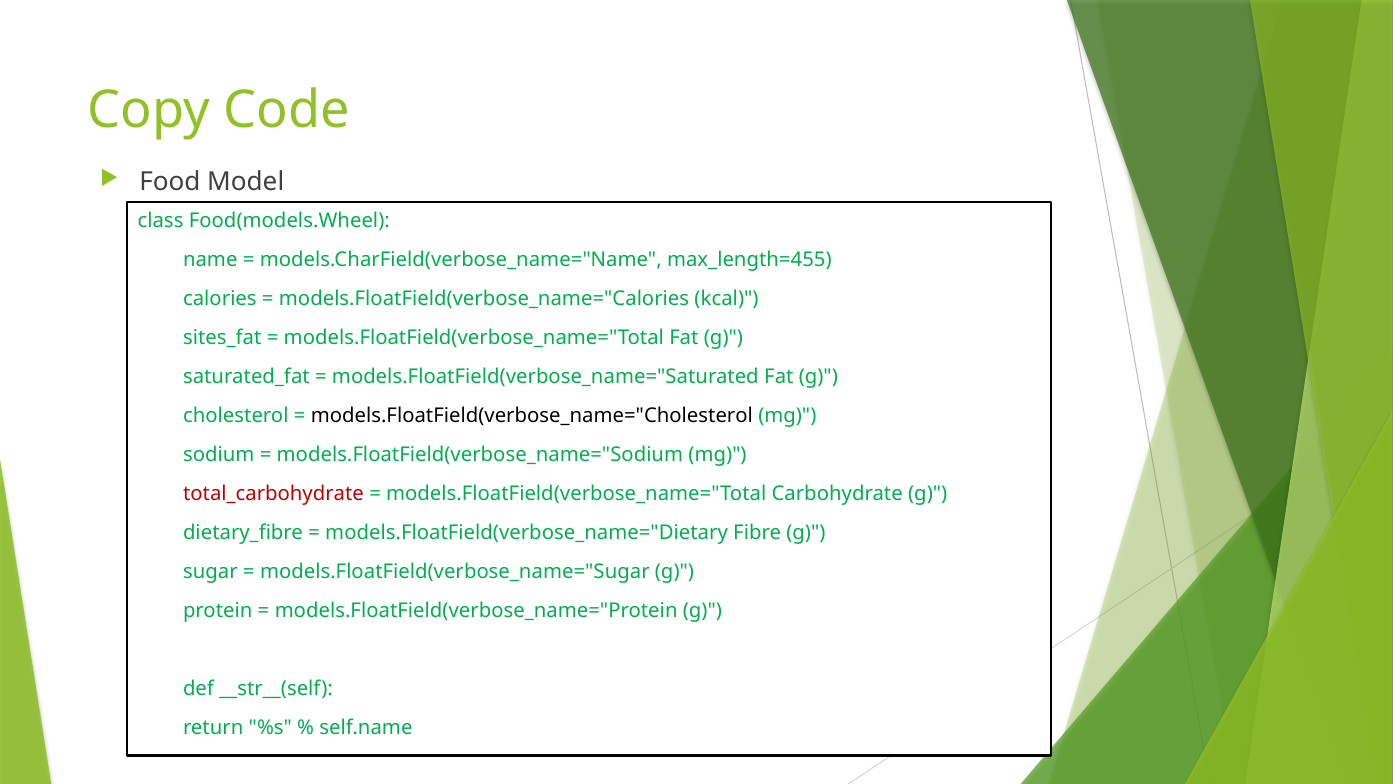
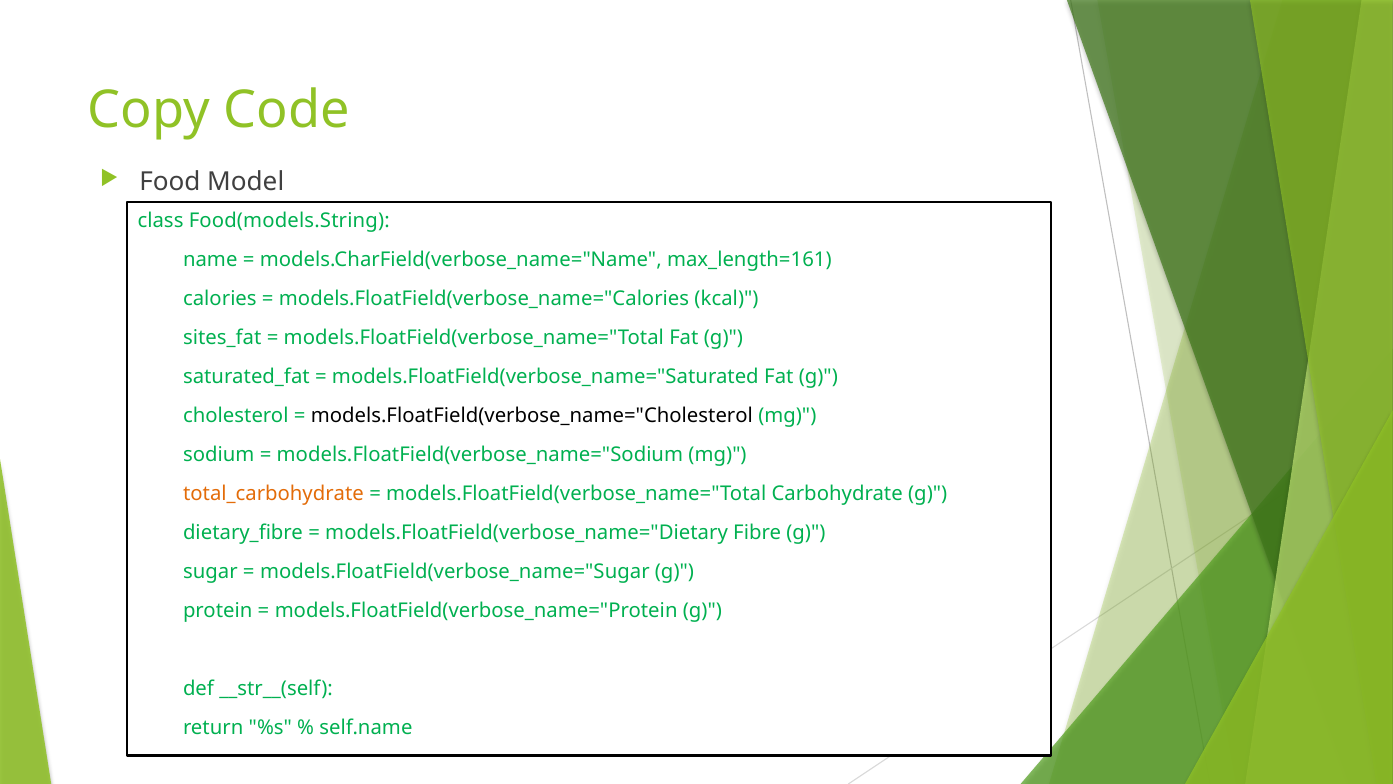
Food(models.Wheel: Food(models.Wheel -> Food(models.String (289, 221)
max_length=455: max_length=455 -> max_length=161 (749, 260)
total_carbohydrate colour: red -> orange (273, 493)
